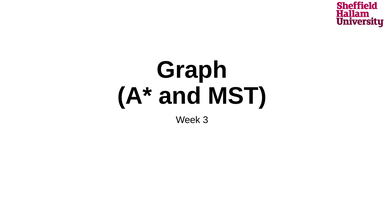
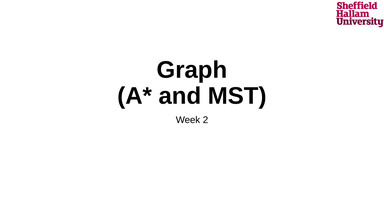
3: 3 -> 2 (206, 120)
